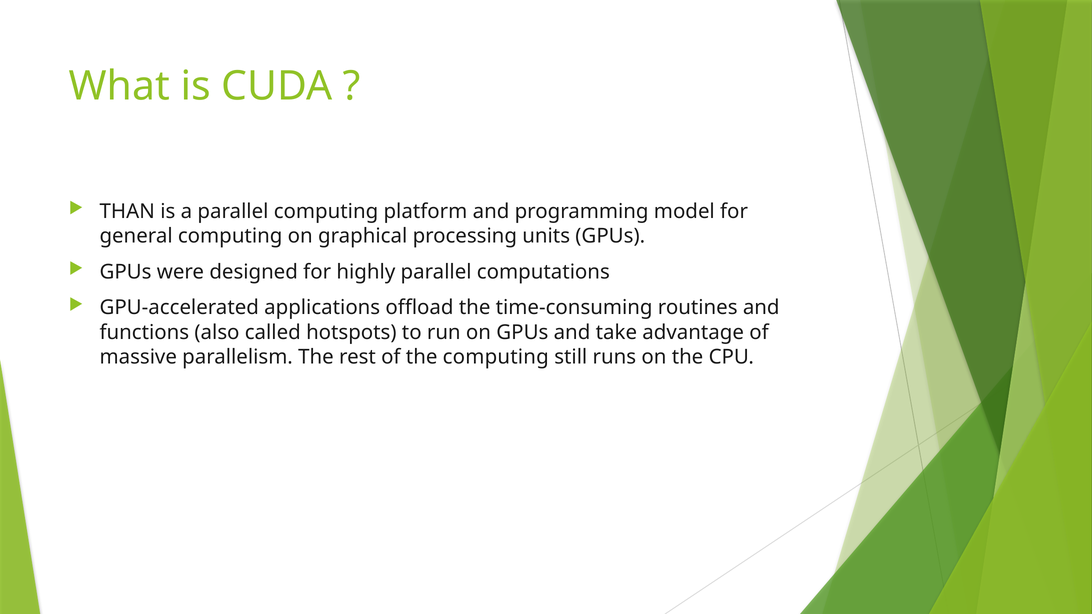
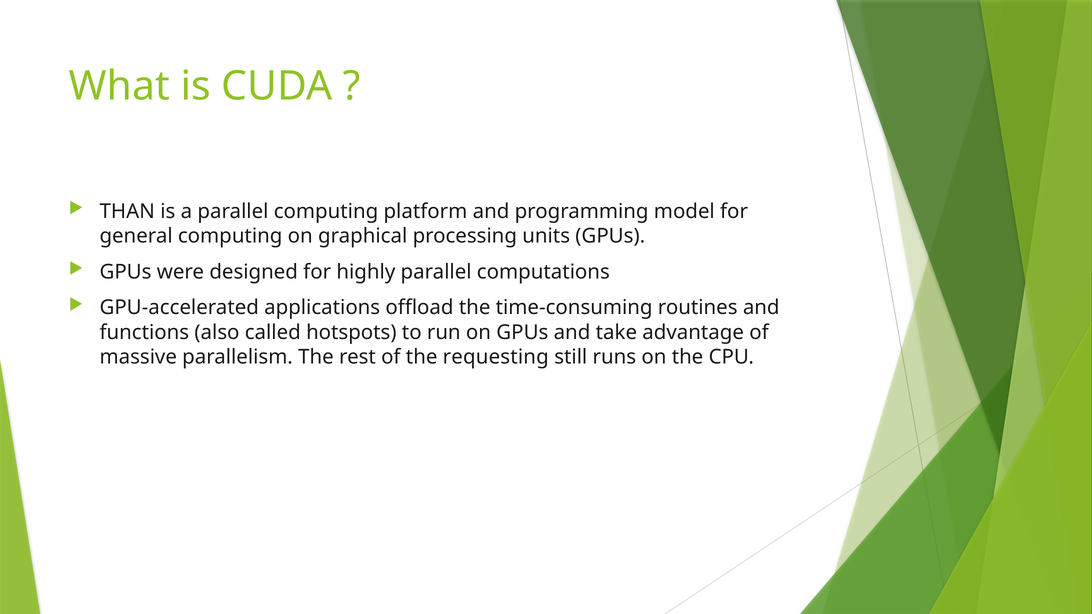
the computing: computing -> requesting (496, 357)
